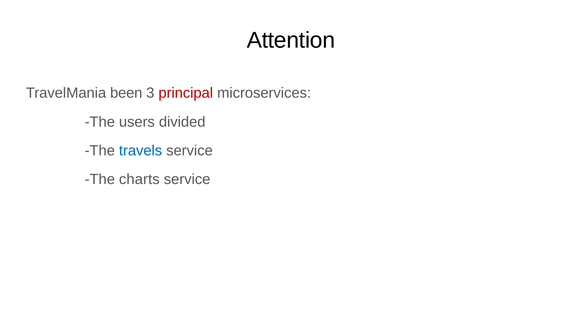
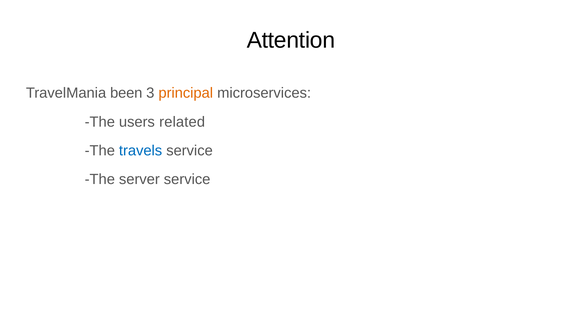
principal colour: red -> orange (186, 93)
divided: divided -> related (182, 122)
charts: charts -> server (139, 179)
